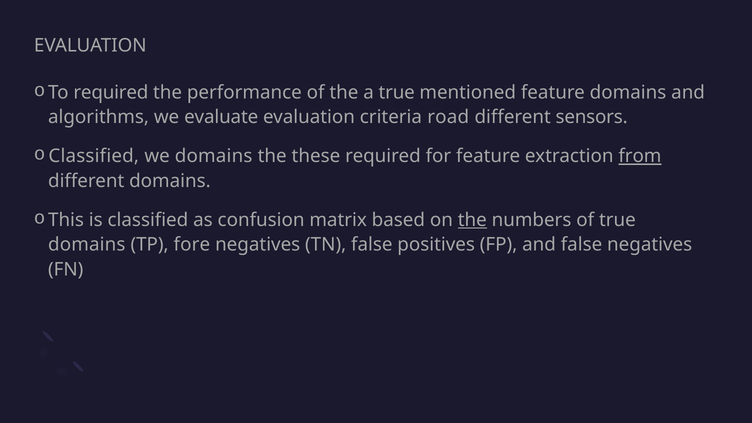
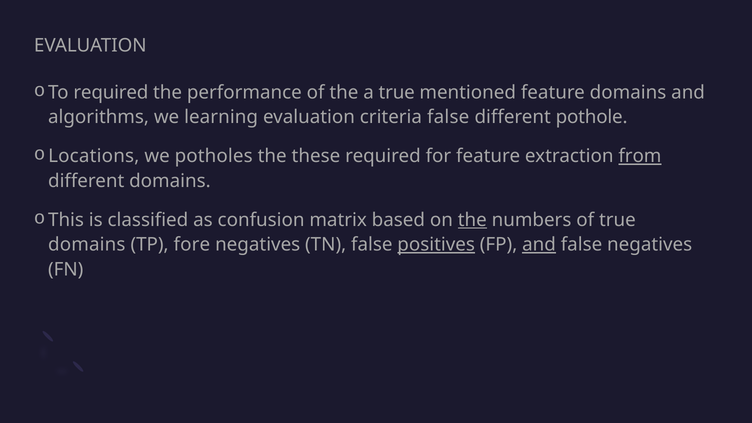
evaluate: evaluate -> learning (221, 117)
criteria road: road -> false (448, 117)
sensors: sensors -> pothole (592, 117)
Classified: Classified -> Locations (94, 156)
we domains: domains -> potholes (214, 156)
positives underline: none -> present (436, 245)
and underline: none -> present (539, 245)
